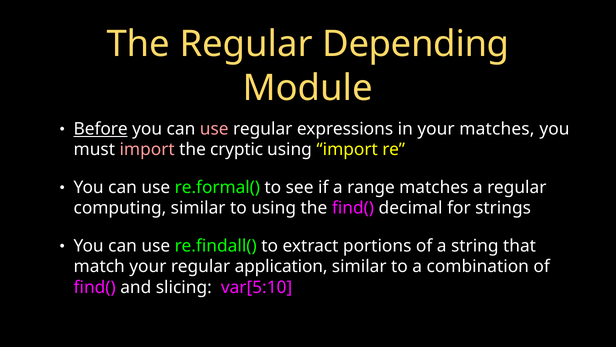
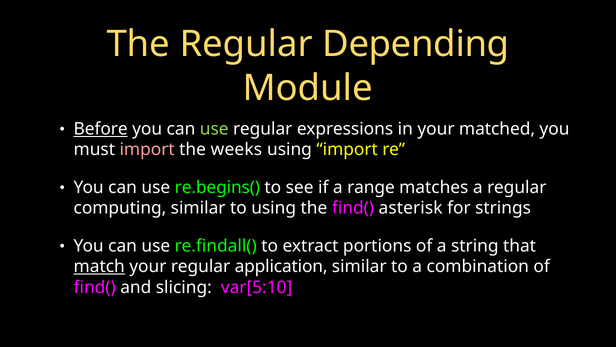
use colour: pink -> light green (214, 129)
your matches: matches -> matched (497, 129)
cryptic: cryptic -> weeks (236, 149)
re.formal(: re.formal( -> re.begins( (217, 187)
decimal: decimal -> asterisk (411, 208)
match underline: none -> present (99, 266)
